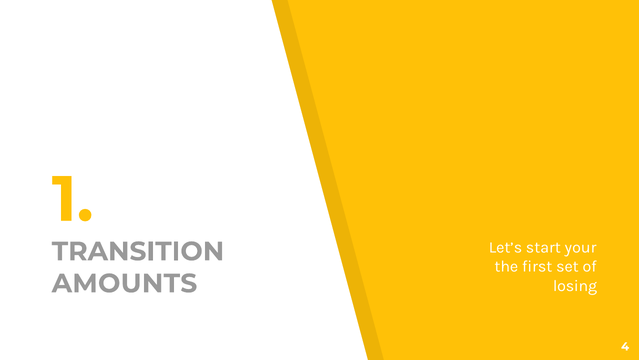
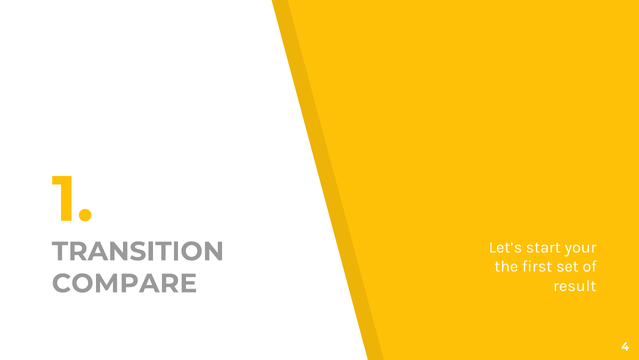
AMOUNTS: AMOUNTS -> COMPARE (125, 283)
losing: losing -> result (575, 285)
